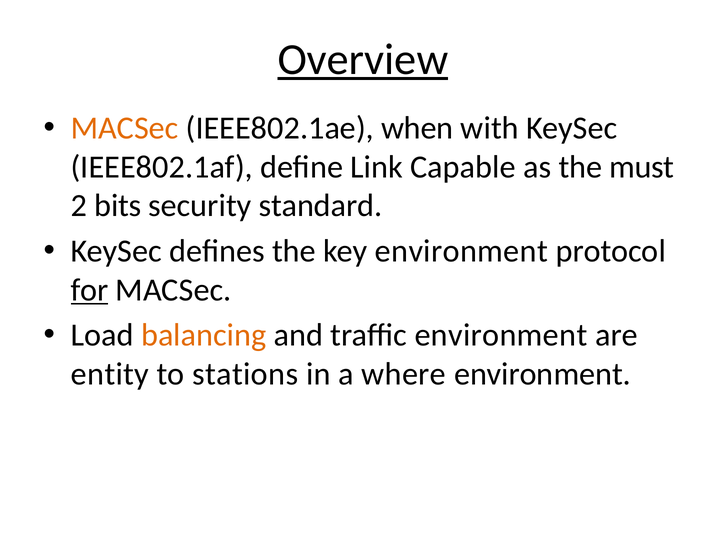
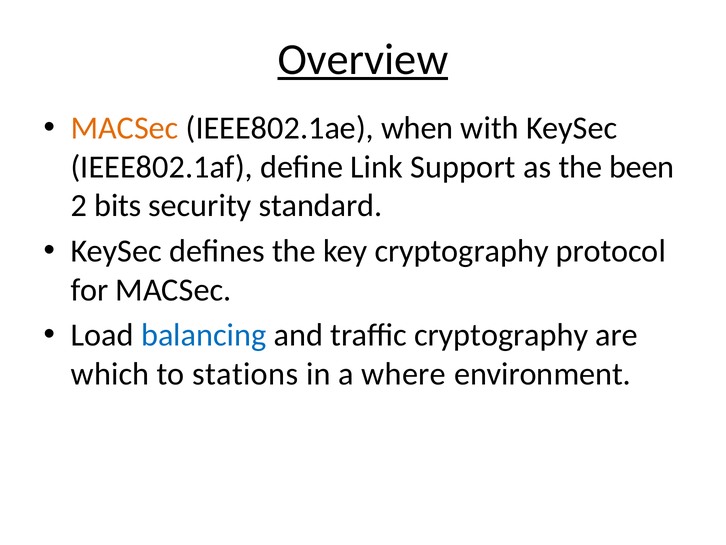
Capable: Capable -> Support (463, 167)
must: must -> been (642, 167)
key environment: environment -> cryptography (462, 251)
for underline: present -> none (90, 290)
balancing colour: orange -> blue (204, 335)
traffic environment: environment -> cryptography (501, 335)
entity: entity -> which (110, 374)
